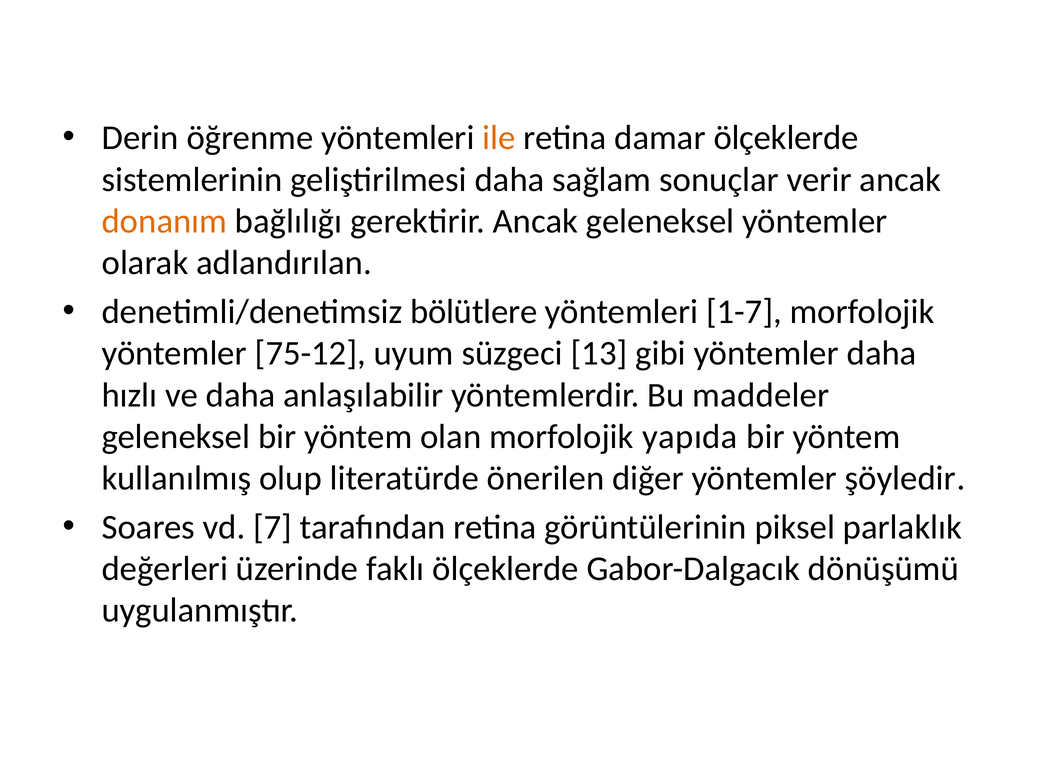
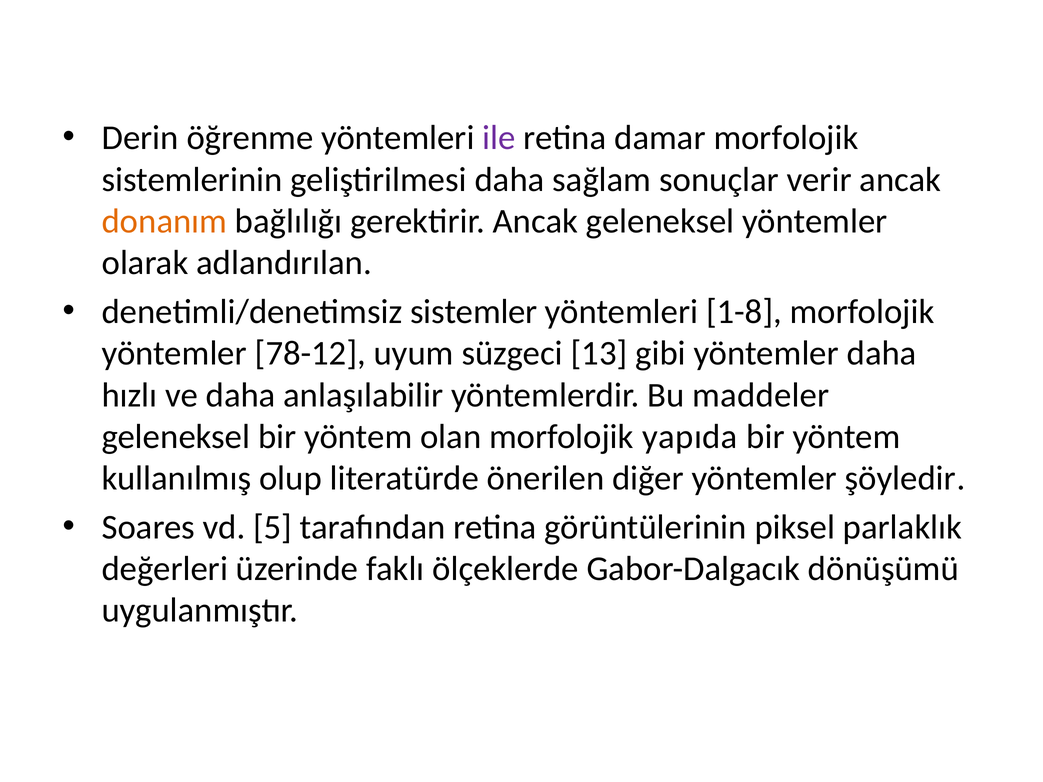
ile colour: orange -> purple (499, 138)
damar ölçeklerde: ölçeklerde -> morfolojik (786, 138)
bölütlere: bölütlere -> sistemler (474, 312)
1-7: 1-7 -> 1-8 (744, 312)
75-12: 75-12 -> 78-12 (310, 353)
7: 7 -> 5 (273, 527)
